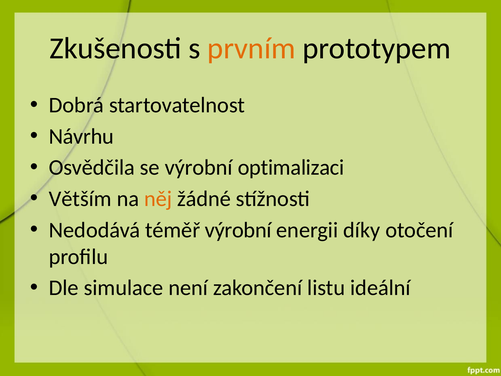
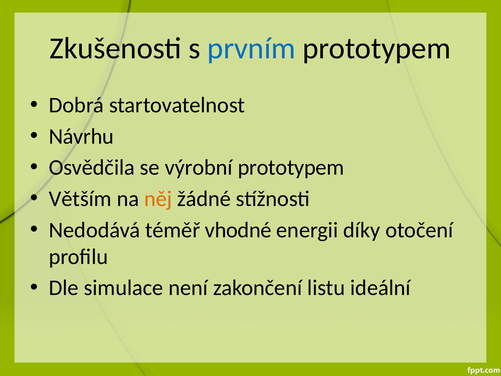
prvním colour: orange -> blue (251, 48)
výrobní optimalizaci: optimalizaci -> prototypem (291, 167)
téměř výrobní: výrobní -> vhodné (238, 230)
